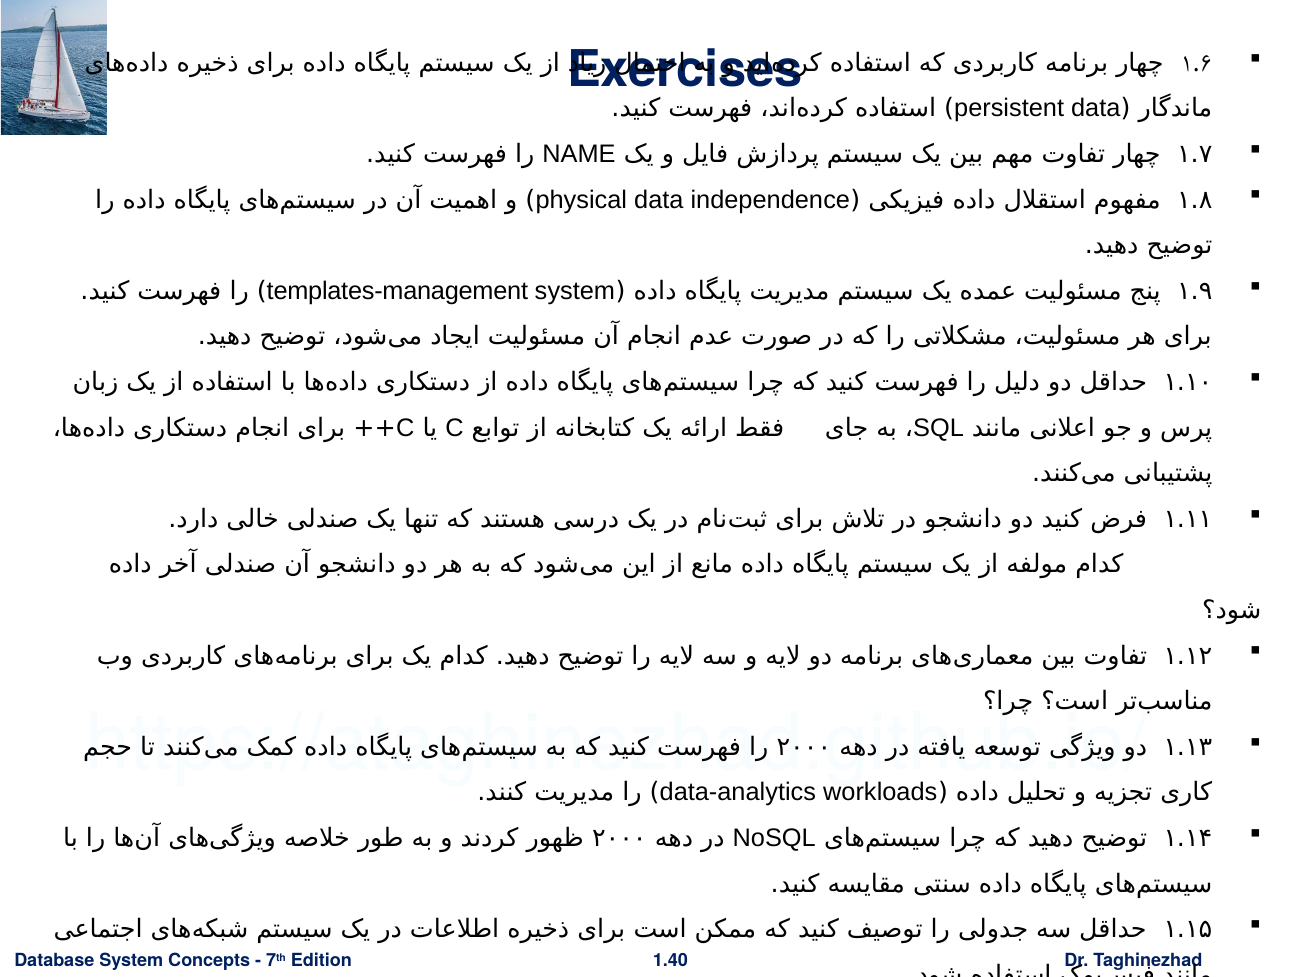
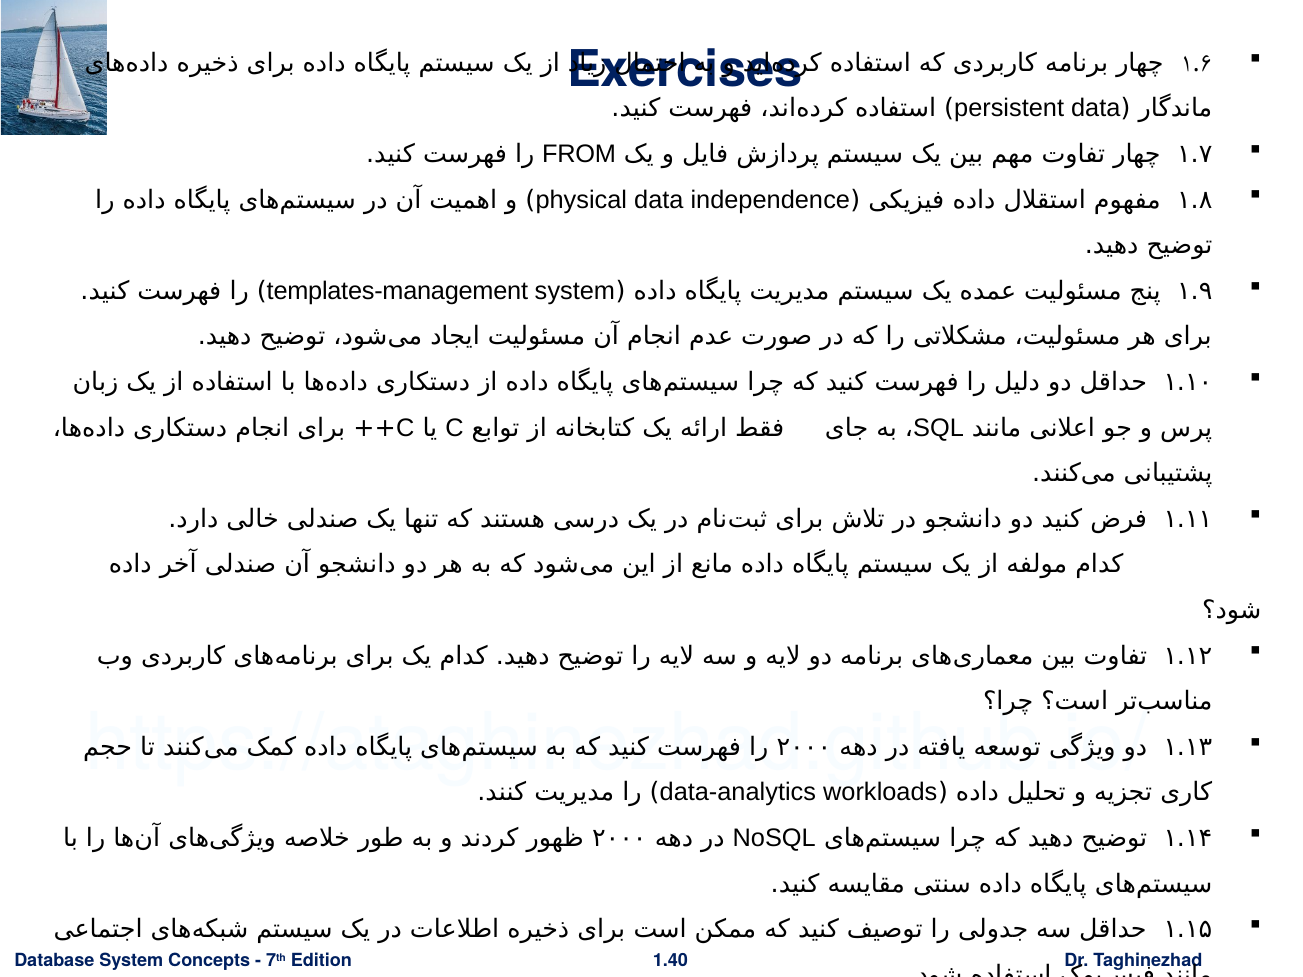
NAME: NAME -> FROM (579, 154)
